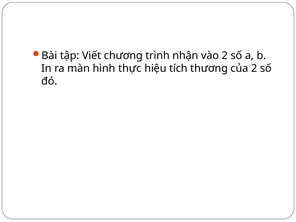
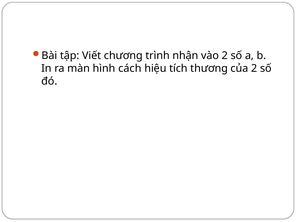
thực: thực -> cách (130, 68)
